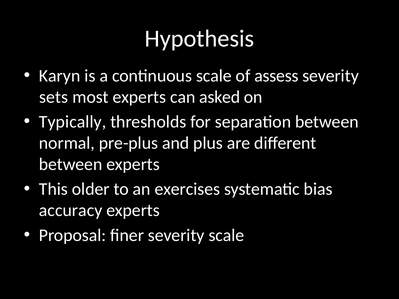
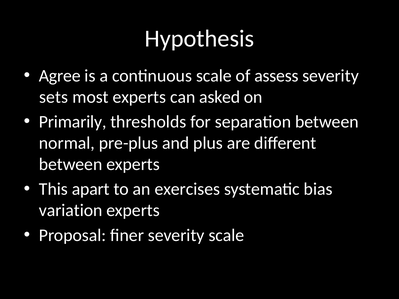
Karyn: Karyn -> Agree (60, 76)
Typically: Typically -> Primarily (73, 122)
older: older -> apart (91, 189)
accuracy: accuracy -> variation (71, 211)
